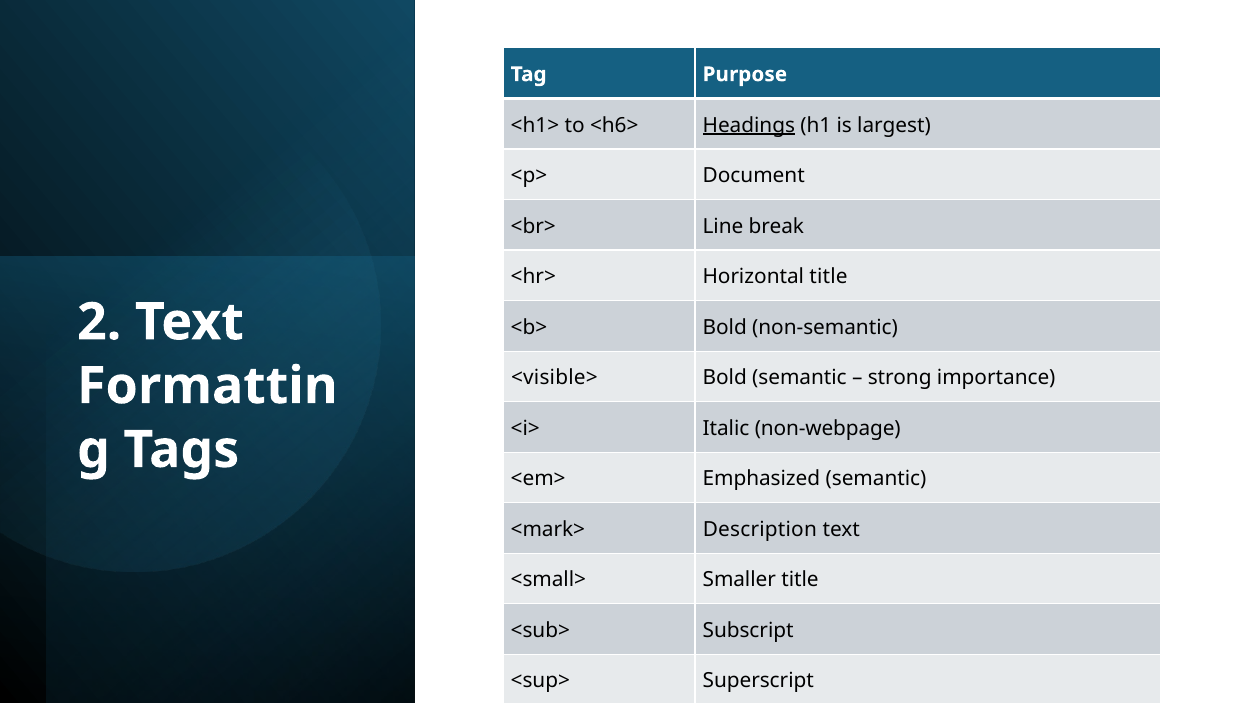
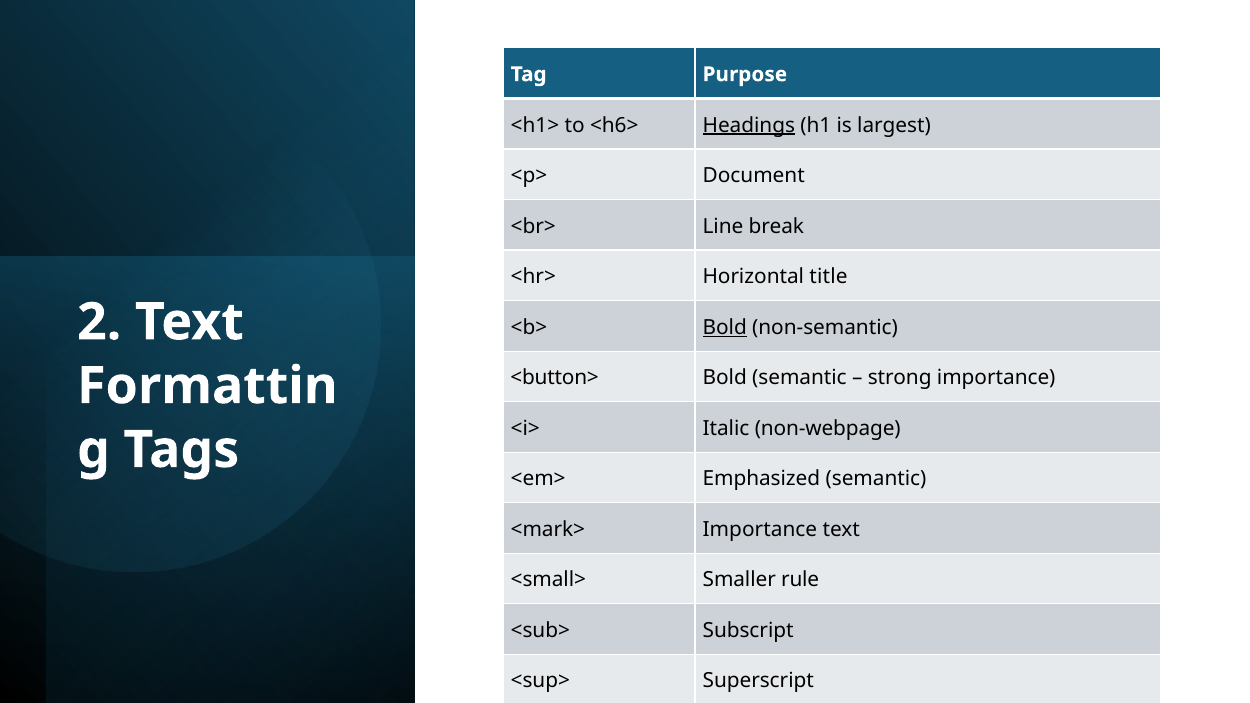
Bold underline: none -> present (725, 327)
<visible>: <visible> -> <button> (555, 378)
<mark> Description: Description -> Importance (760, 529)
Smaller title: title -> rule (800, 580)
